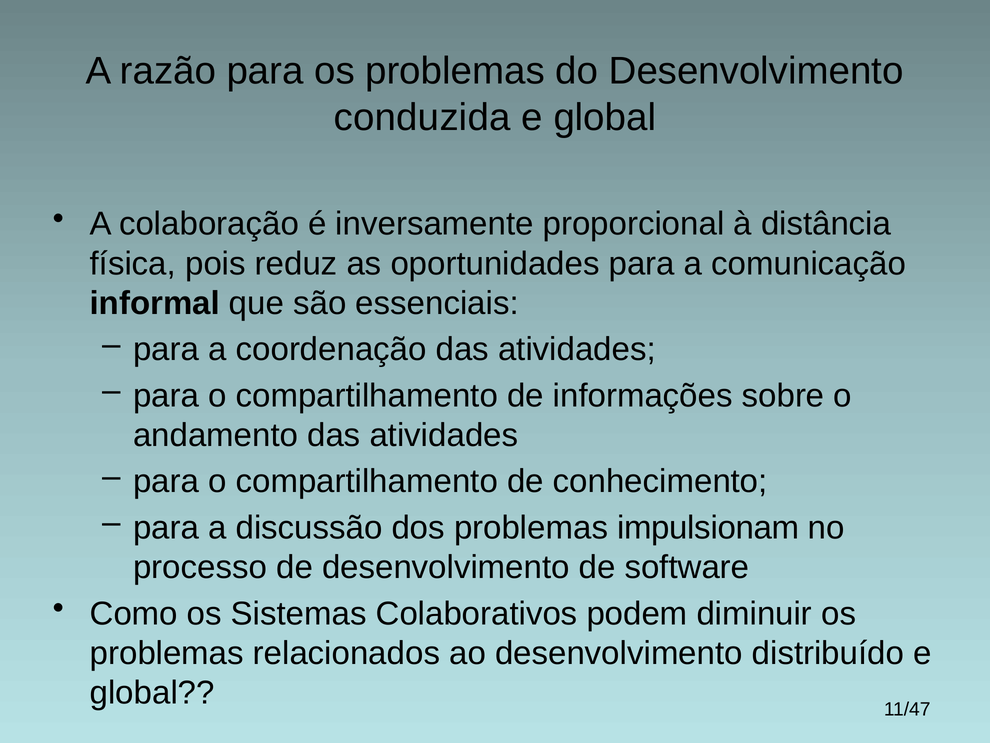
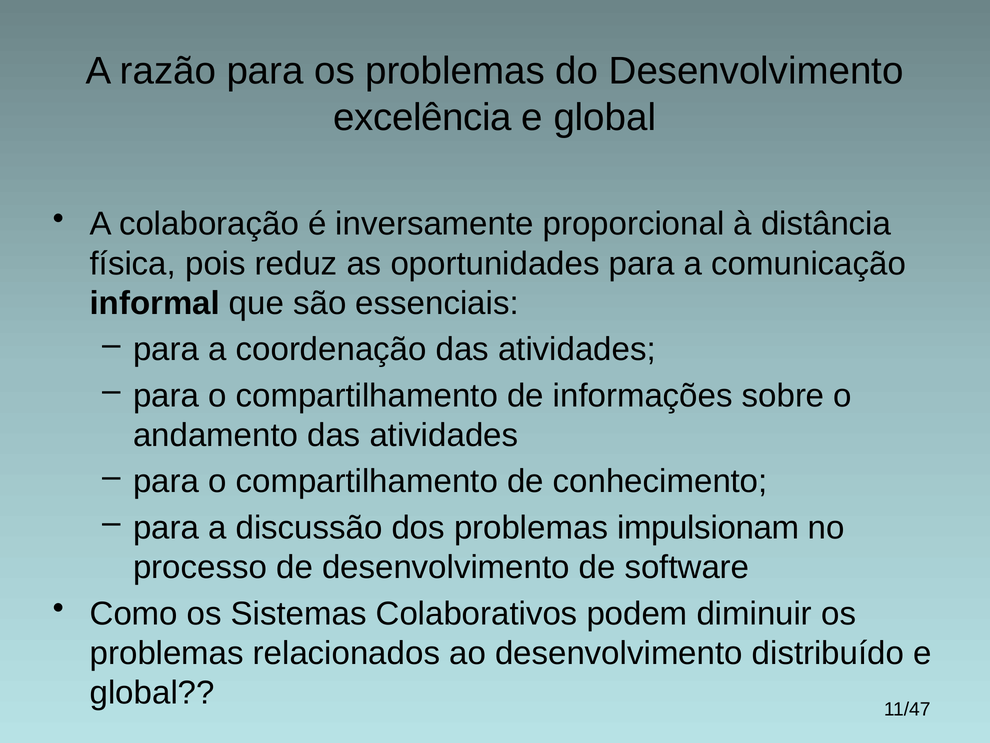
conduzida: conduzida -> excelência (422, 117)
